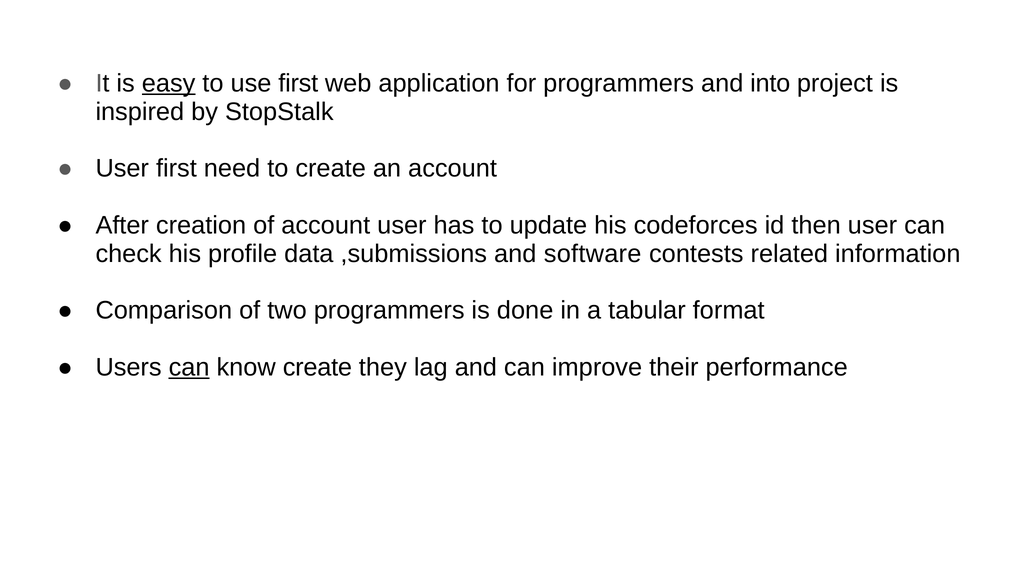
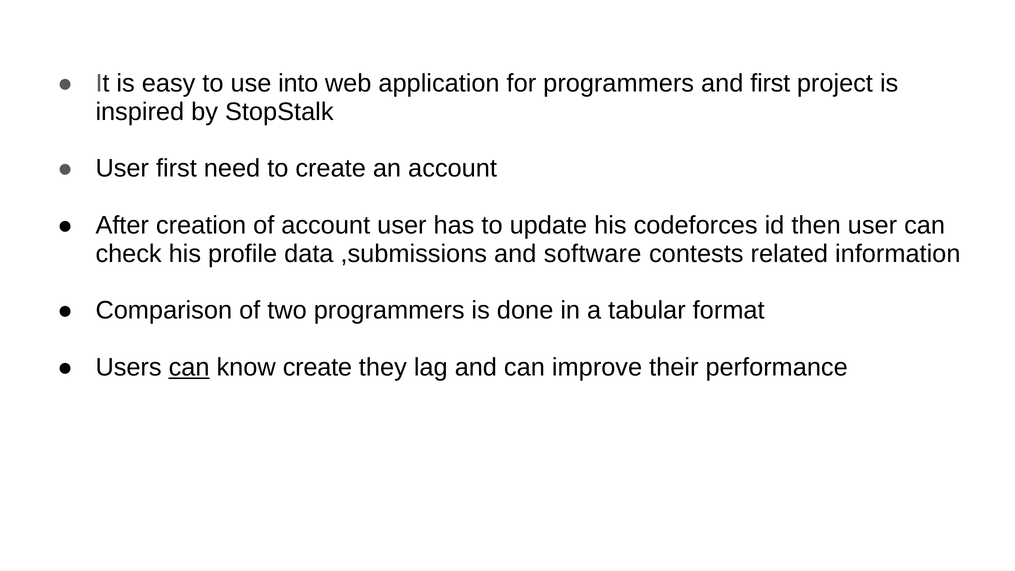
easy underline: present -> none (169, 83)
use first: first -> into (298, 83)
and into: into -> first (770, 83)
